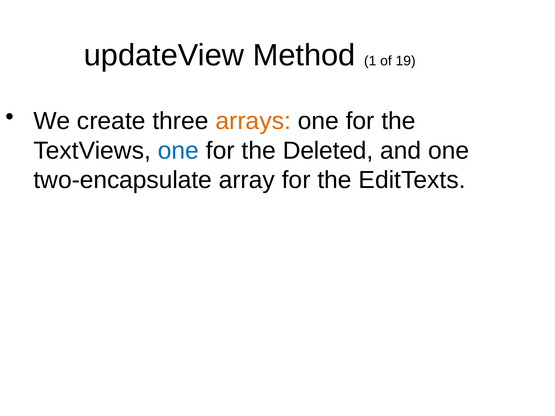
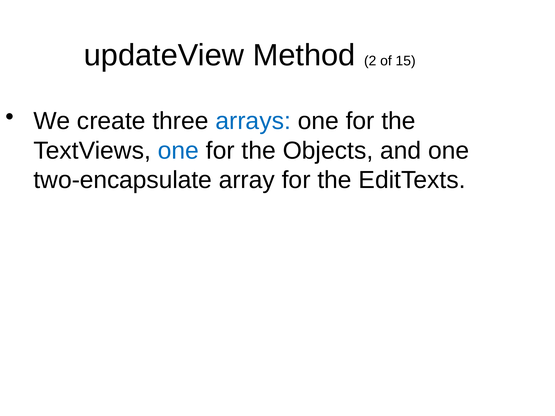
1: 1 -> 2 (370, 61)
19: 19 -> 15 (406, 61)
arrays colour: orange -> blue (253, 121)
Deleted: Deleted -> Objects (328, 151)
